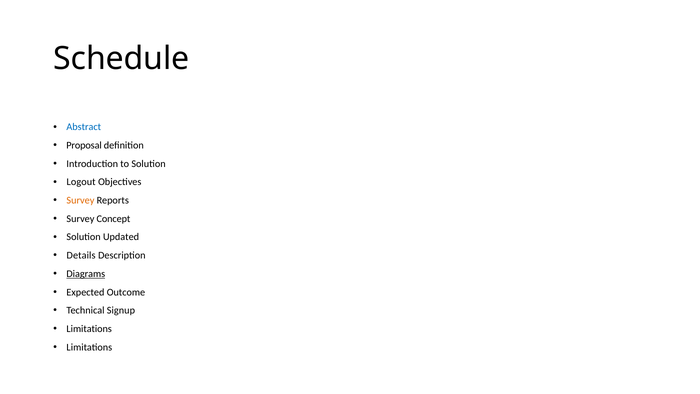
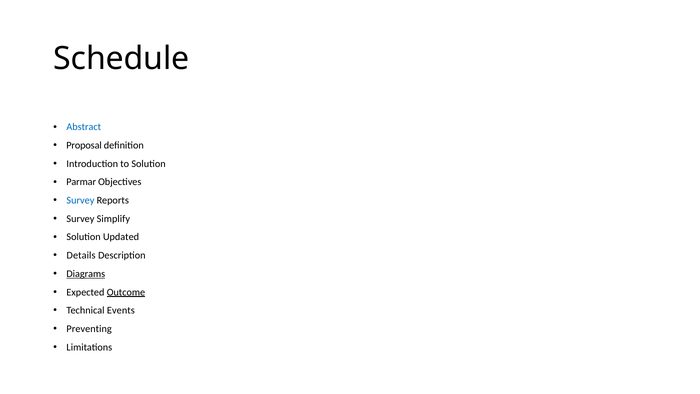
Logout: Logout -> Parmar (81, 182)
Survey colour: orange -> blue (80, 200)
Concept: Concept -> Simplify (113, 219)
Outcome underline: none -> present (126, 292)
Signup: Signup -> Events (121, 310)
Limitations: Limitations -> Preventing (89, 329)
